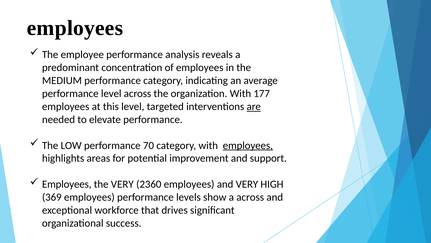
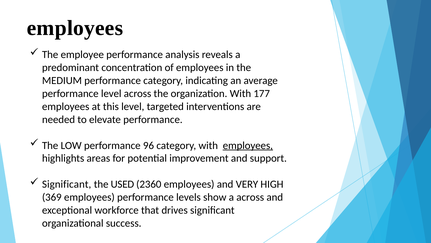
are underline: present -> none (254, 106)
70: 70 -> 96 (149, 145)
Employees: Employees -> Significant (67, 184)
the VERY: VERY -> USED (122, 184)
